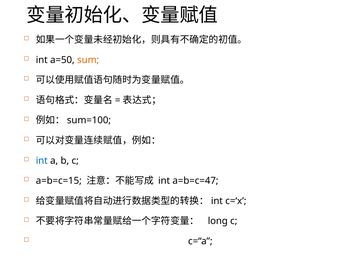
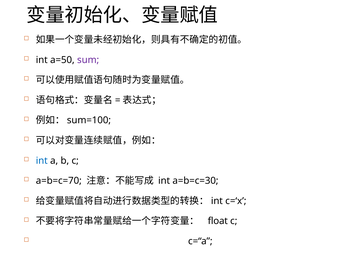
sum colour: orange -> purple (88, 60)
a=b=c=15: a=b=c=15 -> a=b=c=70 (59, 181)
a=b=c=47: a=b=c=47 -> a=b=c=30 (195, 181)
long: long -> float (218, 221)
